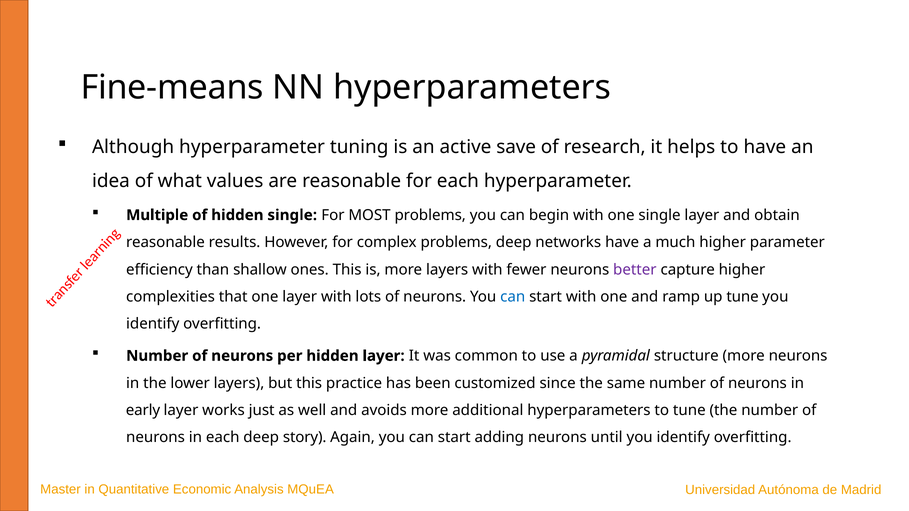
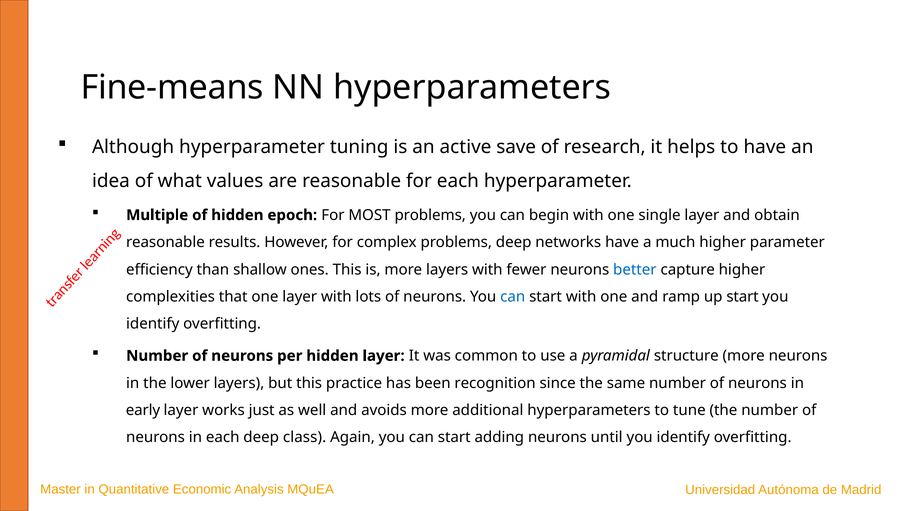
hidden single: single -> epoch (292, 215)
better colour: purple -> blue (635, 270)
up tune: tune -> start (743, 297)
customized: customized -> recognition (495, 383)
story: story -> class (305, 438)
